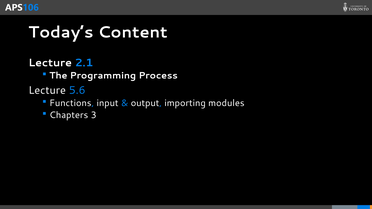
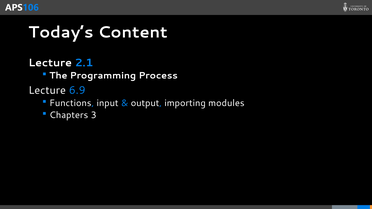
5.6: 5.6 -> 6.9 (77, 90)
